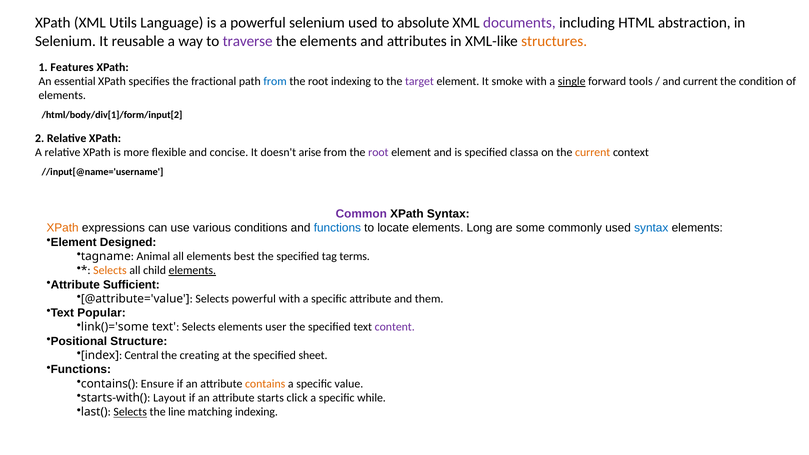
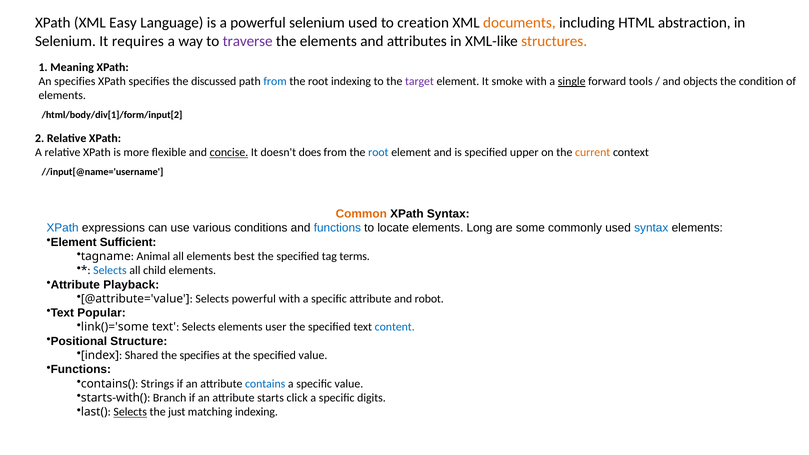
Utils: Utils -> Easy (123, 23)
absolute: absolute -> creation (423, 23)
documents colour: purple -> orange (519, 23)
reusable: reusable -> requires (138, 41)
Features: Features -> Meaning (72, 67)
An essential: essential -> specifies (75, 81)
fractional: fractional -> discussed (214, 81)
and current: current -> objects (700, 81)
concise underline: none -> present (229, 153)
arise: arise -> does (310, 153)
root colour: purple -> blue (378, 153)
classa: classa -> upper (524, 153)
Common colour: purple -> orange (361, 214)
XPath colour: orange -> blue (63, 228)
Designed: Designed -> Sufficient (128, 242)
Selects colour: orange -> blue (110, 270)
elements underline: present -> none (192, 270)
Sufficient: Sufficient -> Playback (131, 285)
them: them -> robot (429, 299)
content colour: purple -> blue (395, 327)
Central: Central -> Shared (142, 355)
the creating: creating -> specifies (200, 355)
specified sheet: sheet -> value (313, 355)
Ensure: Ensure -> Strings (157, 384)
contains colour: orange -> blue (265, 384)
Layout: Layout -> Branch (170, 398)
while: while -> digits (372, 398)
line: line -> just (177, 412)
